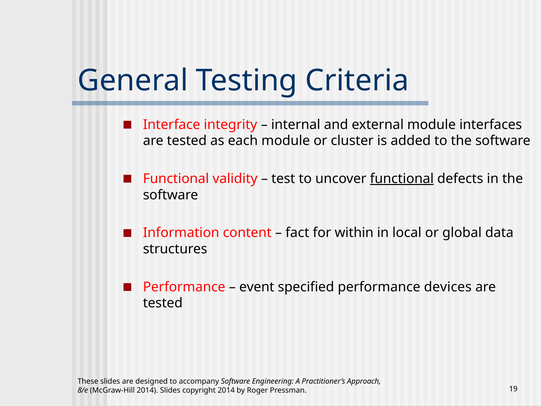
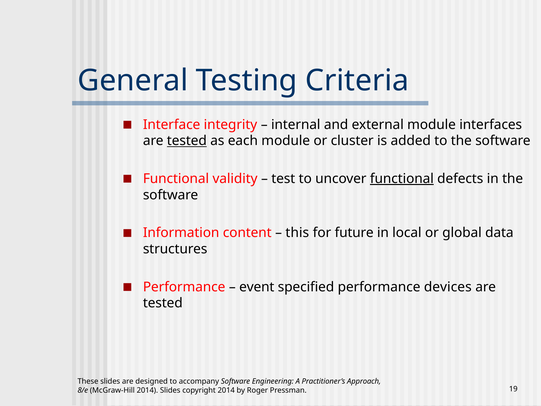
tested underline: none -> present (187, 141)
fact: fact -> this (297, 233)
within: within -> future (354, 233)
